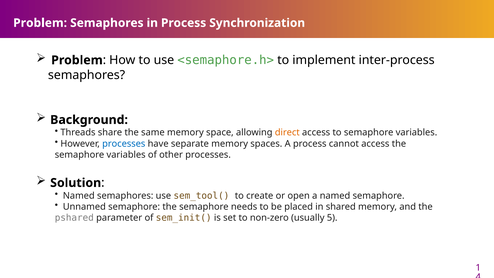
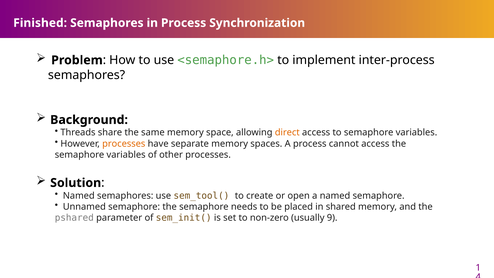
Problem: Problem -> Finished (40, 23)
processes colour: blue -> orange (124, 144)
5: 5 -> 9 (332, 218)
